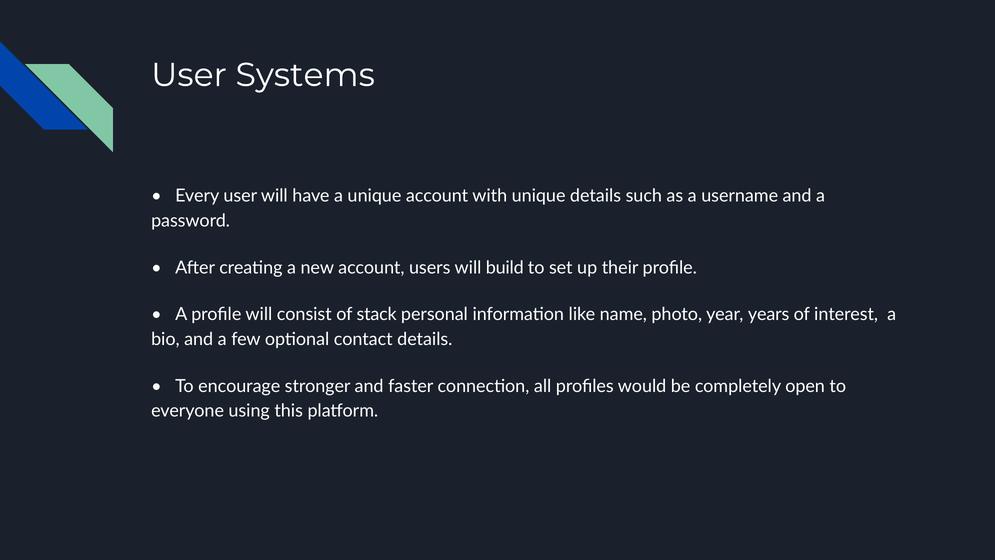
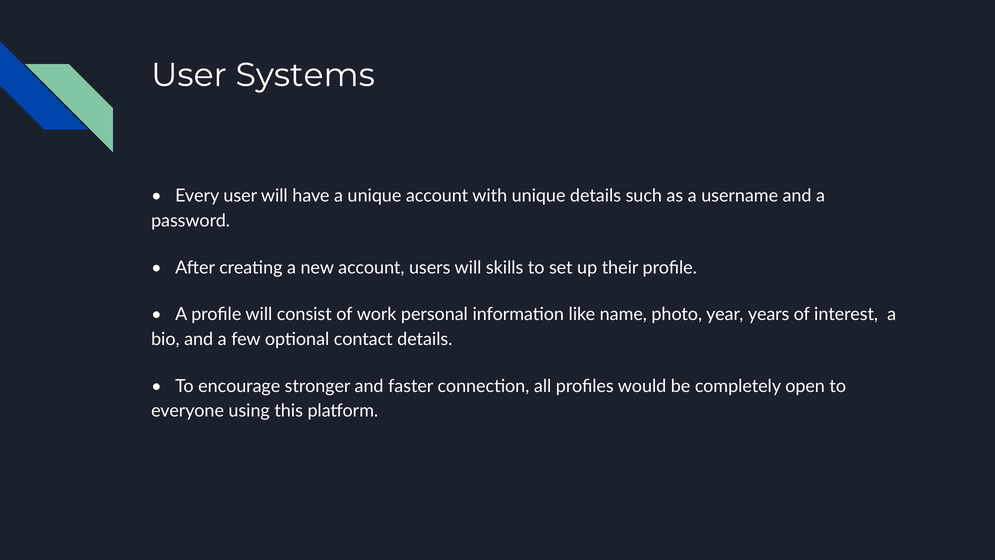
build: build -> skills (505, 267)
stack: stack -> work (377, 314)
